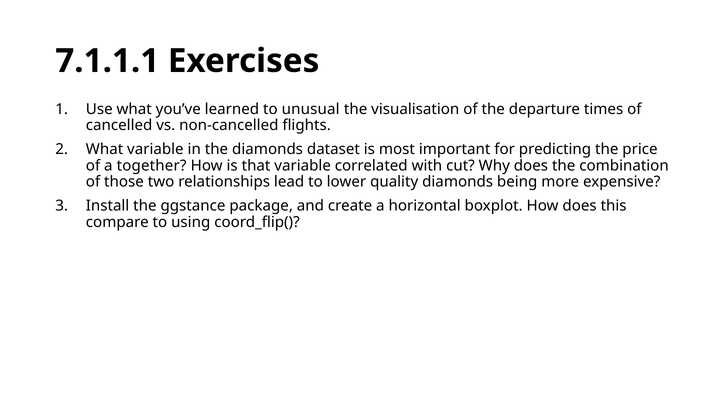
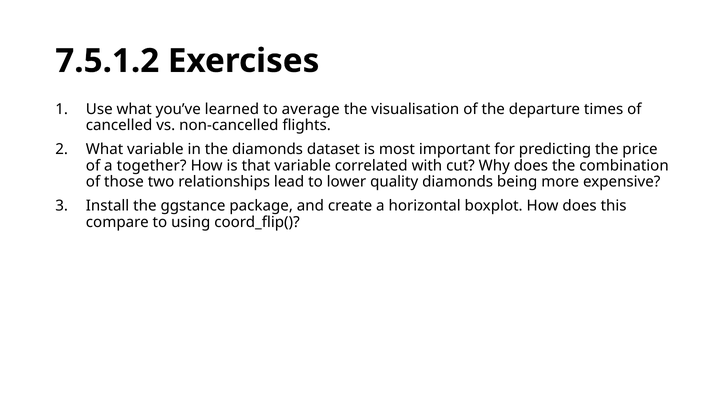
7.1.1.1: 7.1.1.1 -> 7.5.1.2 (107, 61)
unusual: unusual -> average (311, 109)
